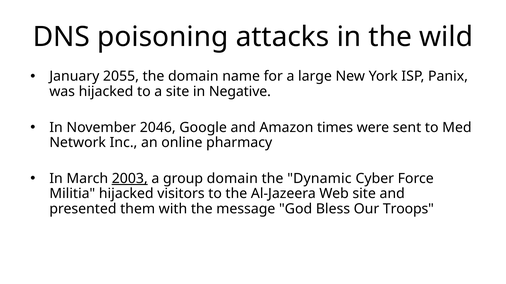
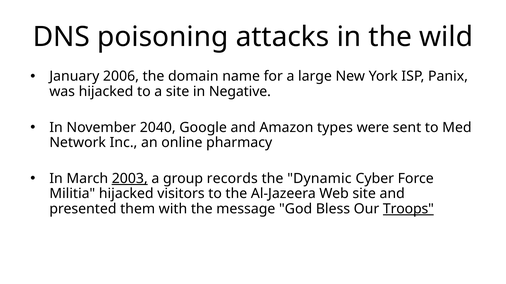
2055: 2055 -> 2006 (121, 76)
2046: 2046 -> 2040 (158, 128)
times: times -> types (335, 128)
group domain: domain -> records (232, 179)
Troops underline: none -> present (408, 209)
